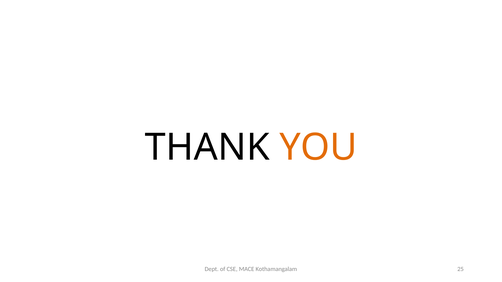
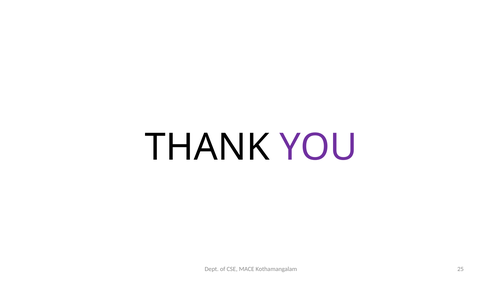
YOU colour: orange -> purple (318, 148)
